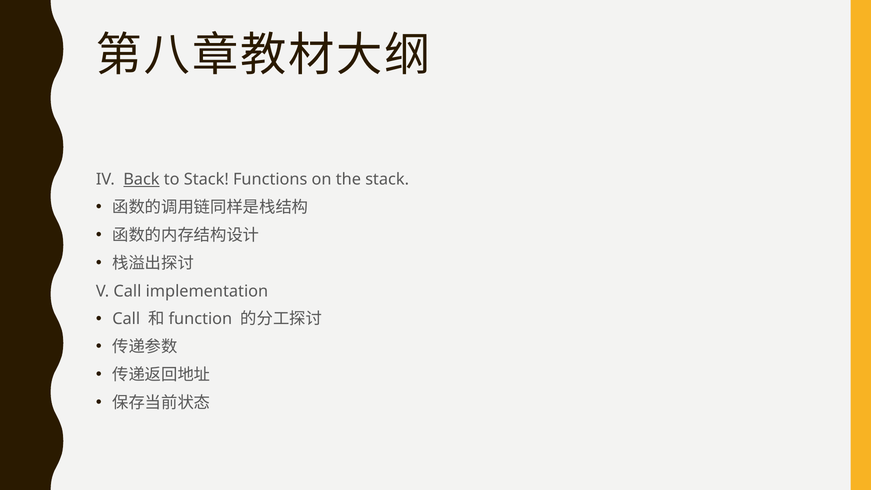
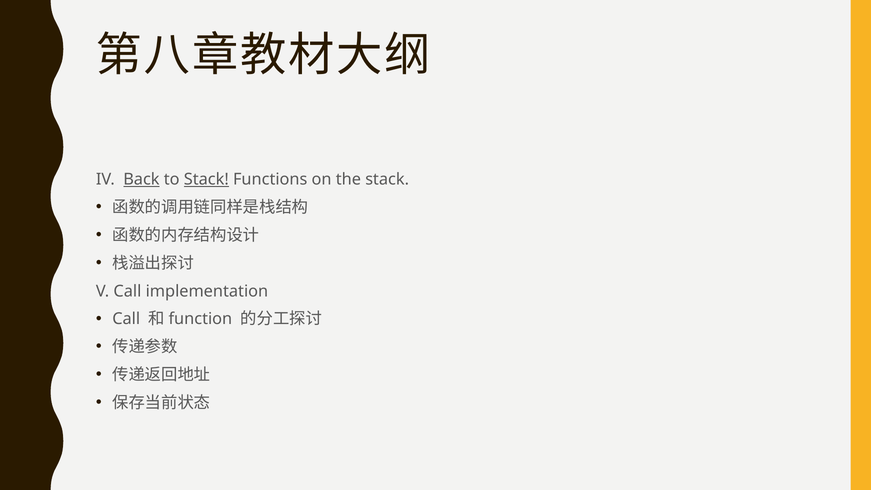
Stack underline: none -> present (206, 179)
